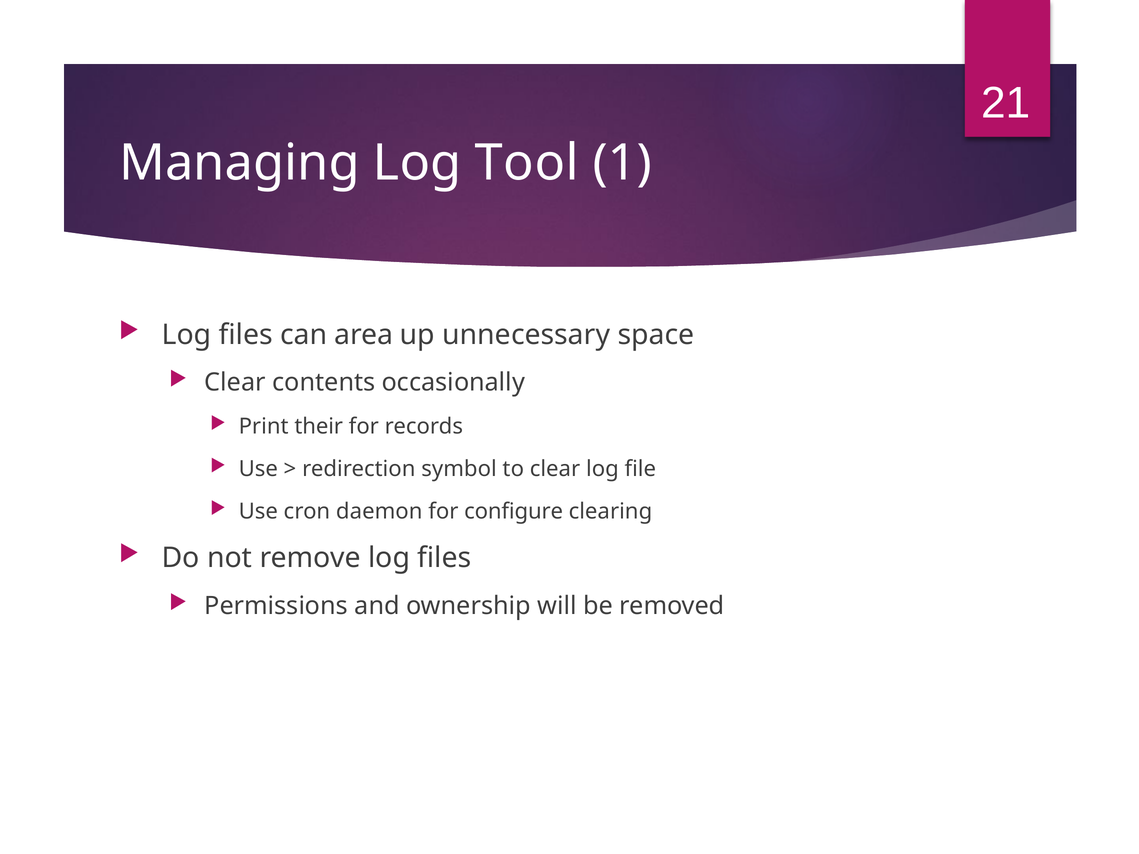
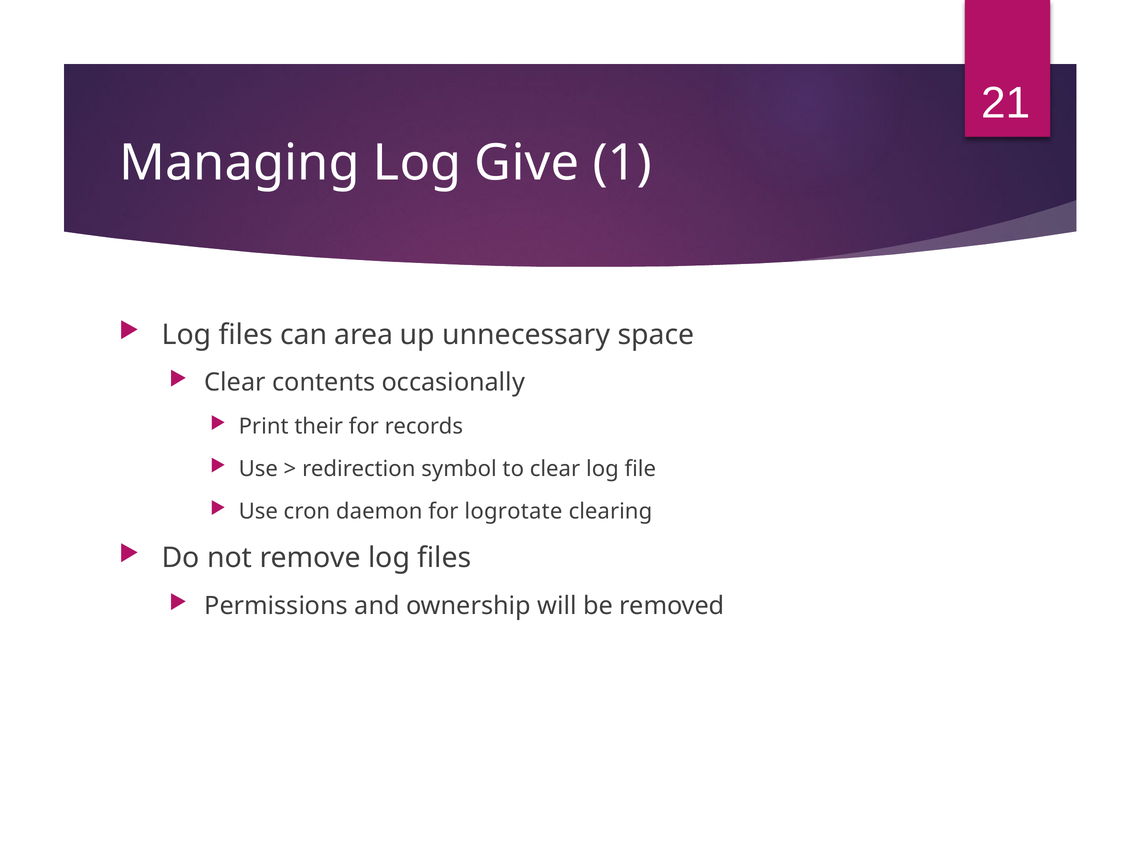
Tool: Tool -> Give (527, 163)
configure: configure -> logrotate (513, 512)
